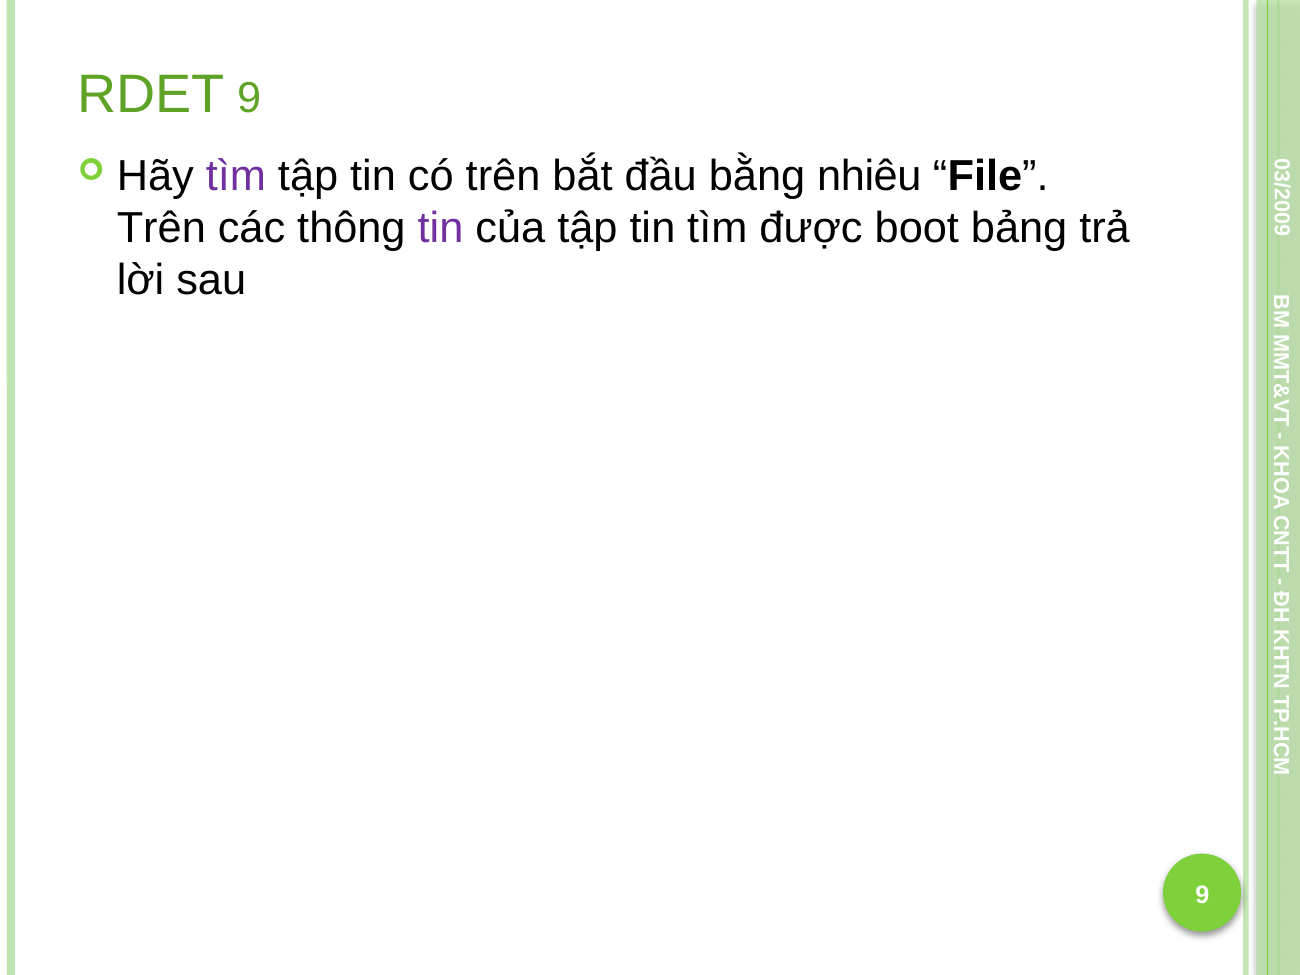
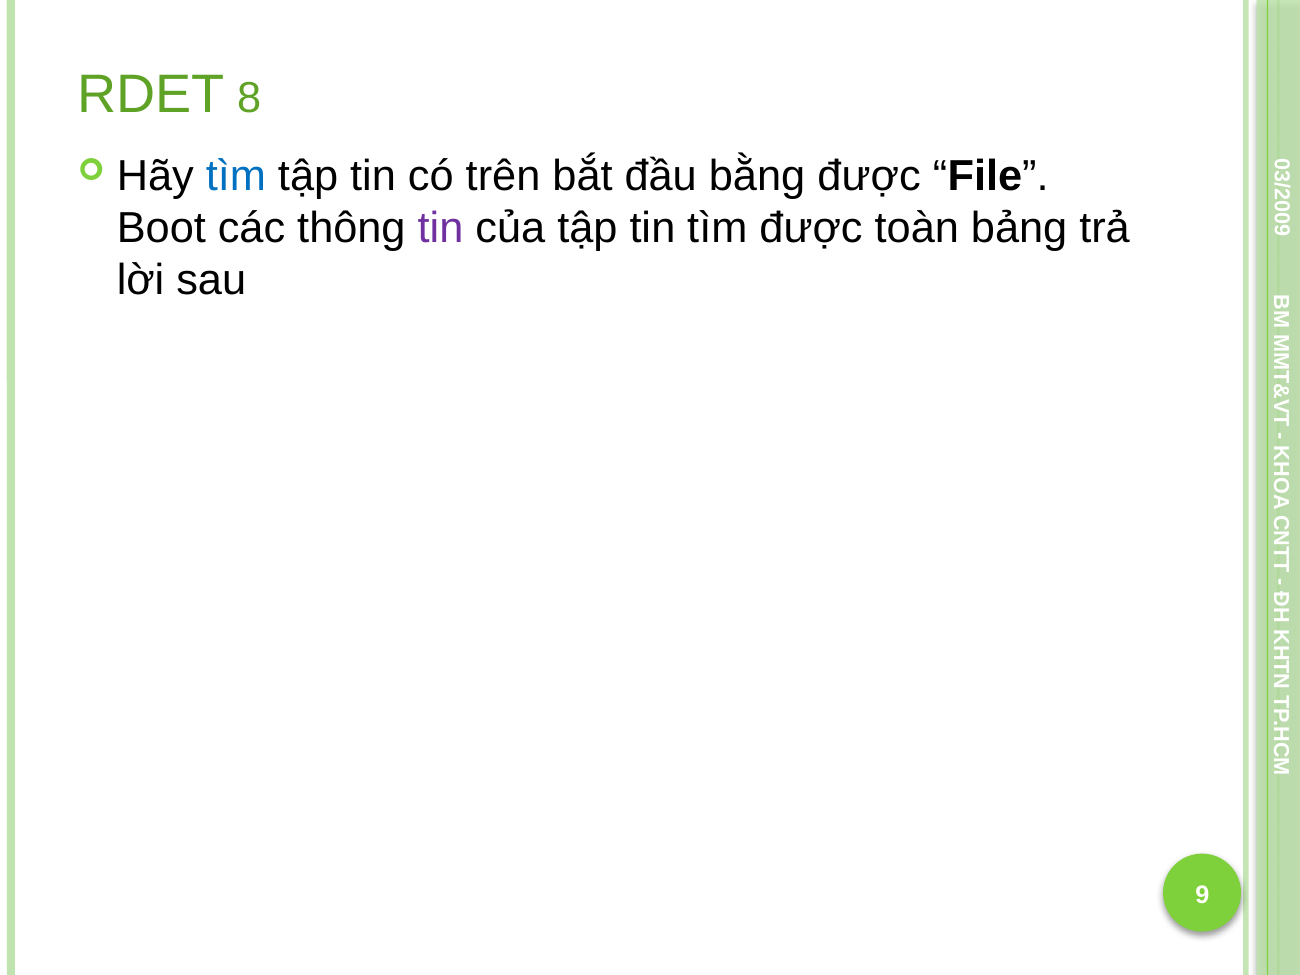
RDET 9: 9 -> 8 (249, 98)
tìm colour: purple -> blue (236, 176)
bằng nhiêu: nhiêu -> được (869, 176)
Trên: Trên -> Boot (161, 228)
boot: boot -> toàn (917, 228)
